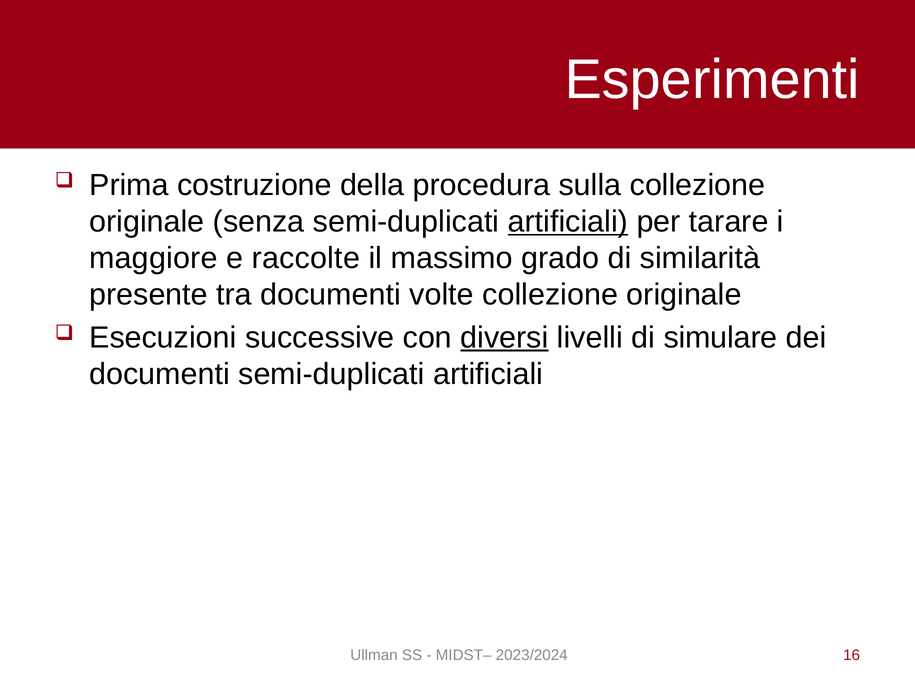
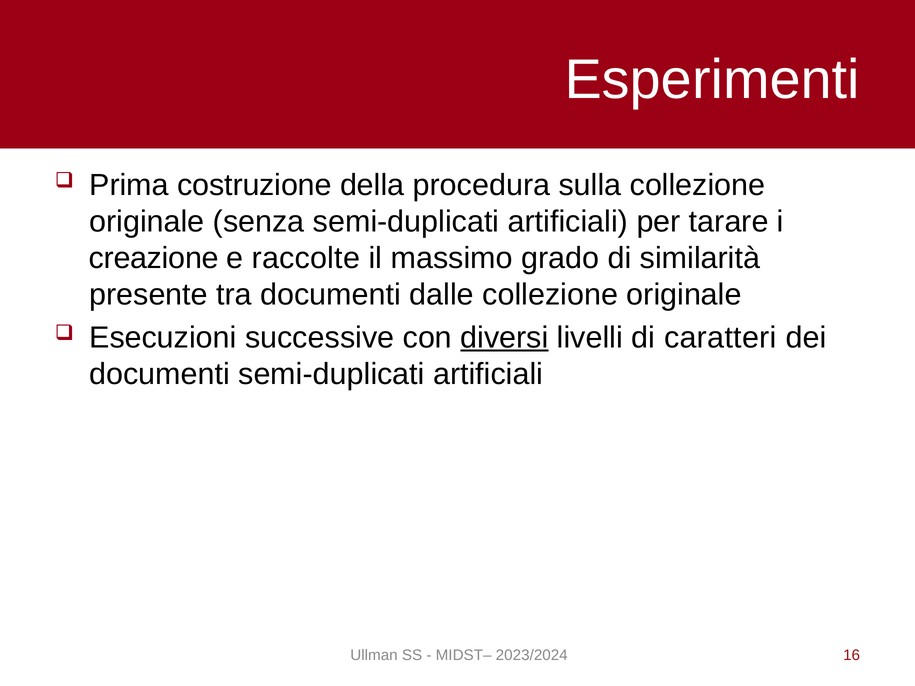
artificiali underline: present -> none (568, 222)
maggiore: maggiore -> creazione (154, 258)
volte: volte -> dalle (442, 295)
simulare: simulare -> caratteri (720, 338)
